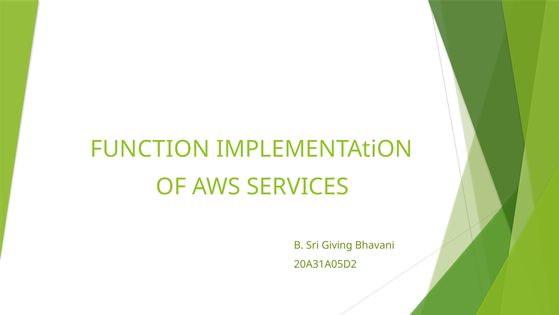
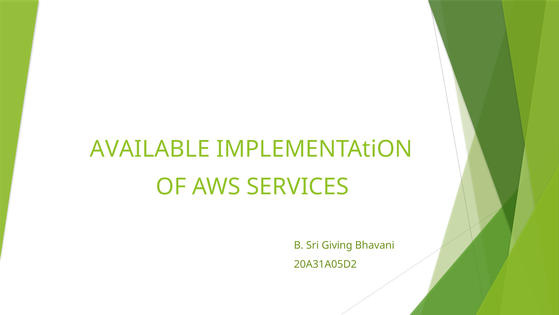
FUNCTION: FUNCTION -> AVAILABLE (150, 149)
